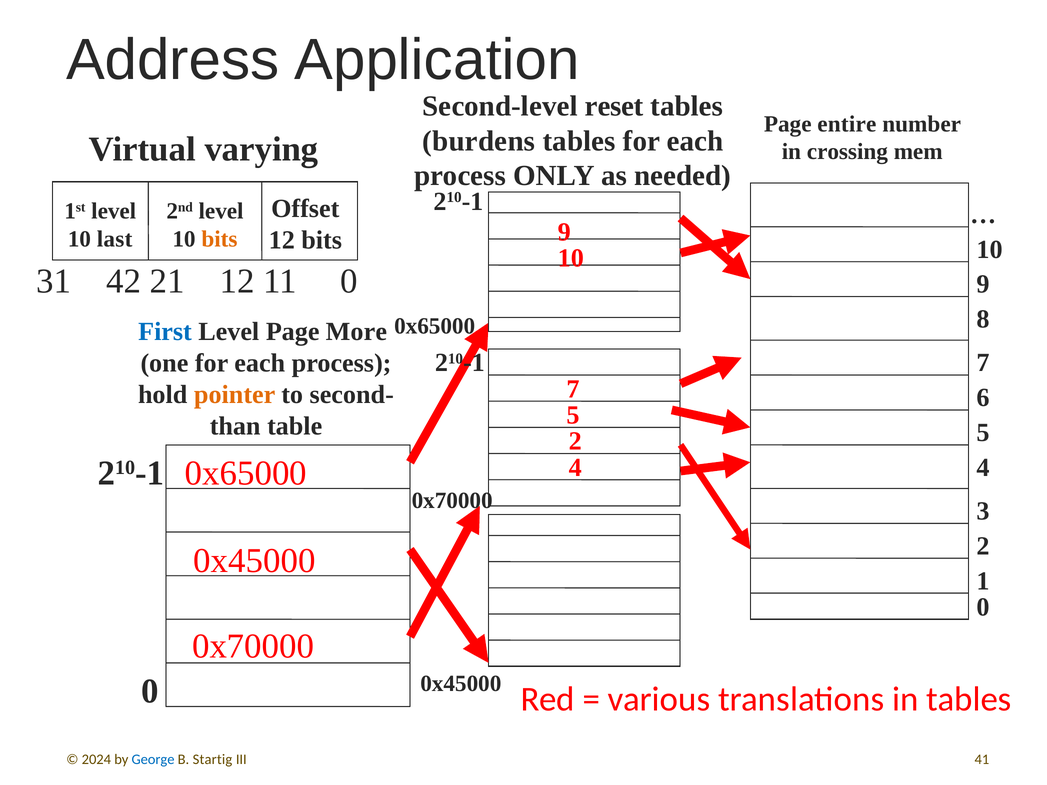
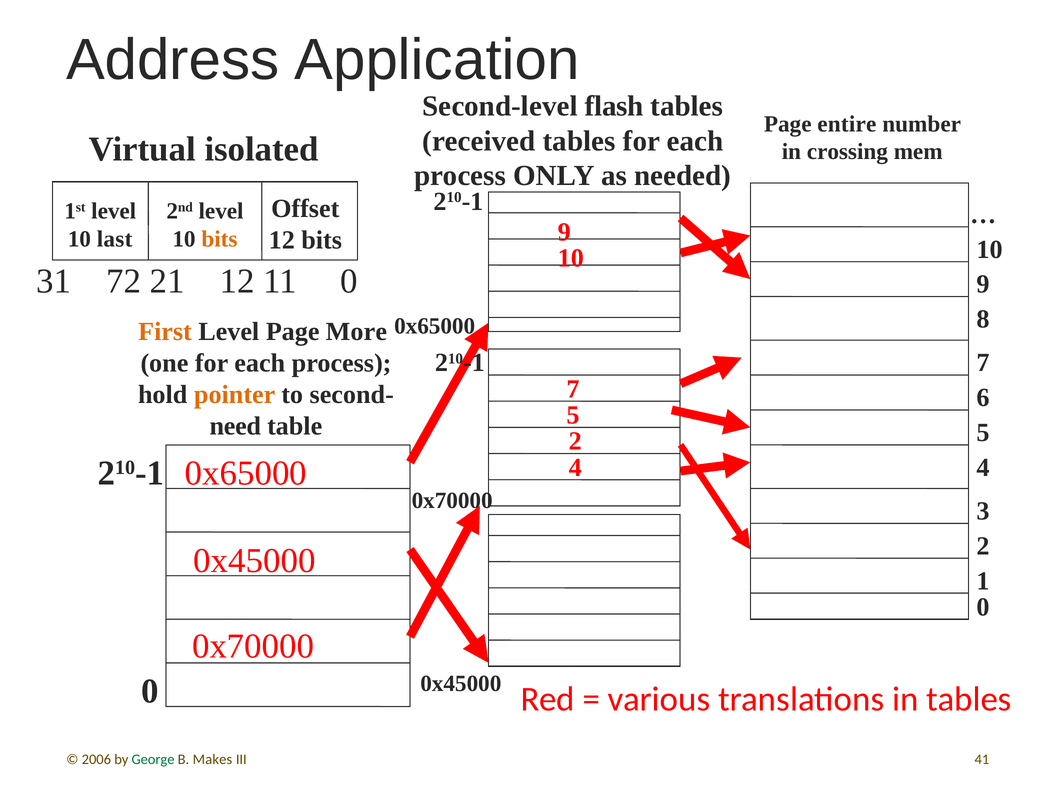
reset: reset -> flash (614, 106)
burdens: burdens -> received (479, 141)
varying: varying -> isolated (262, 149)
42: 42 -> 72 (124, 282)
First colour: blue -> orange (165, 332)
than: than -> need (235, 426)
2024: 2024 -> 2006 (96, 760)
George colour: blue -> green (153, 760)
Startig: Startig -> Makes (212, 760)
